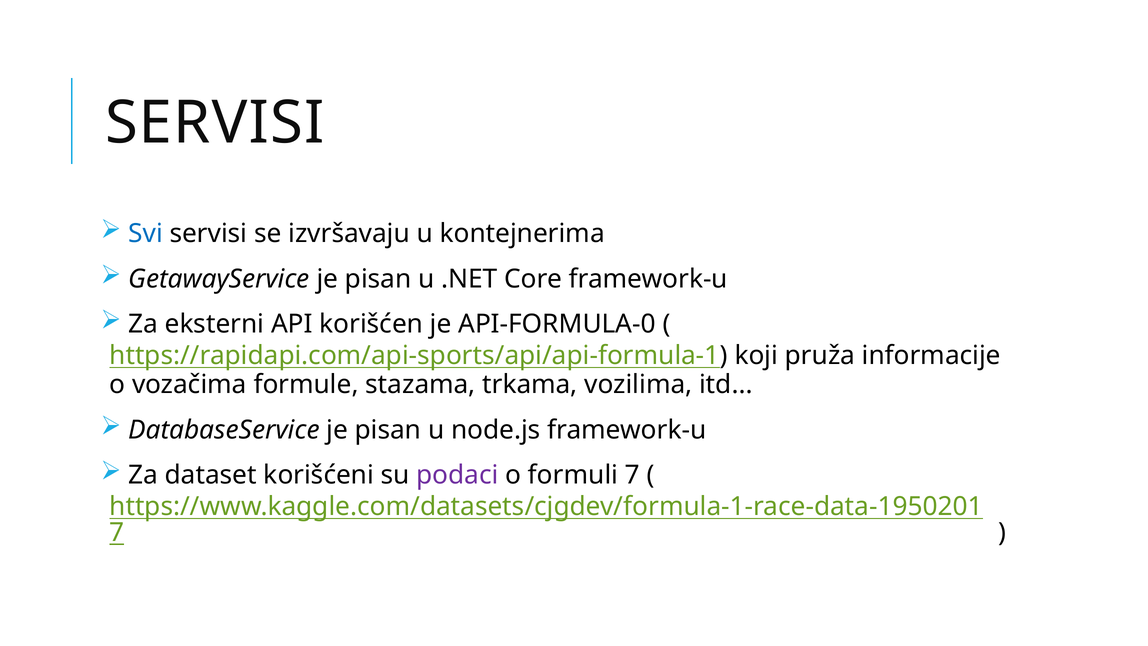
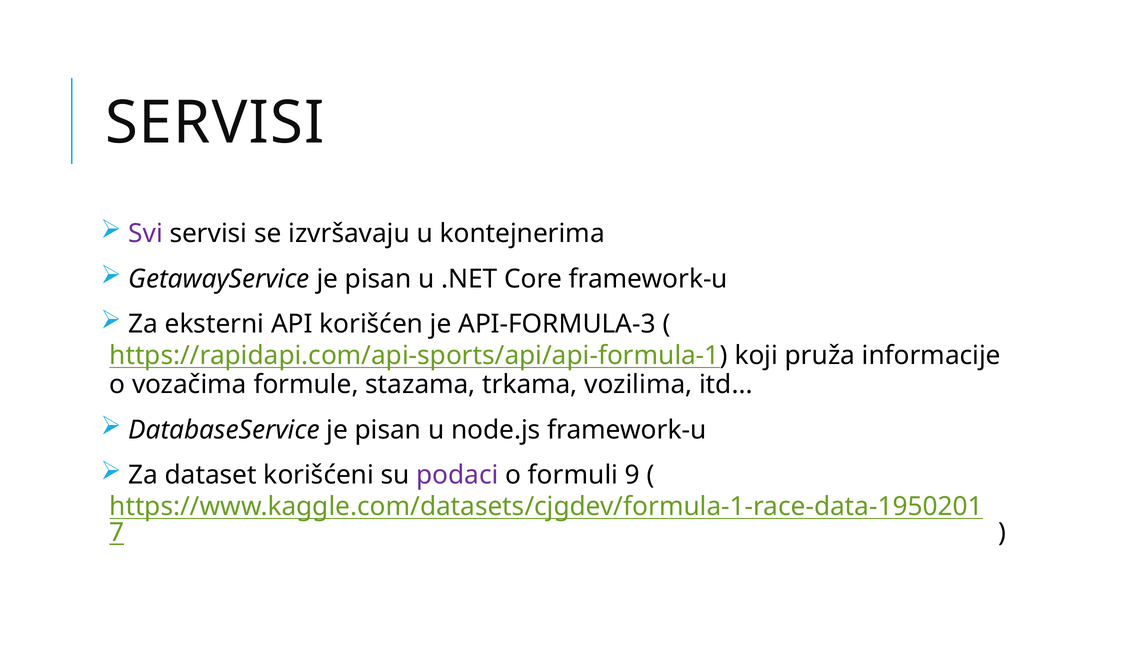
Svi colour: blue -> purple (146, 234)
API-FORMULA-0: API-FORMULA-0 -> API-FORMULA-3 (557, 324)
formuli 7: 7 -> 9 (632, 475)
